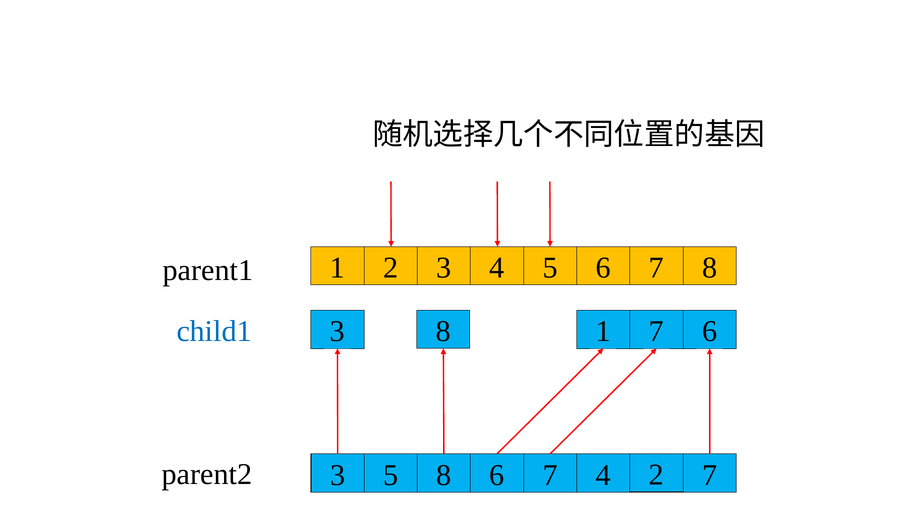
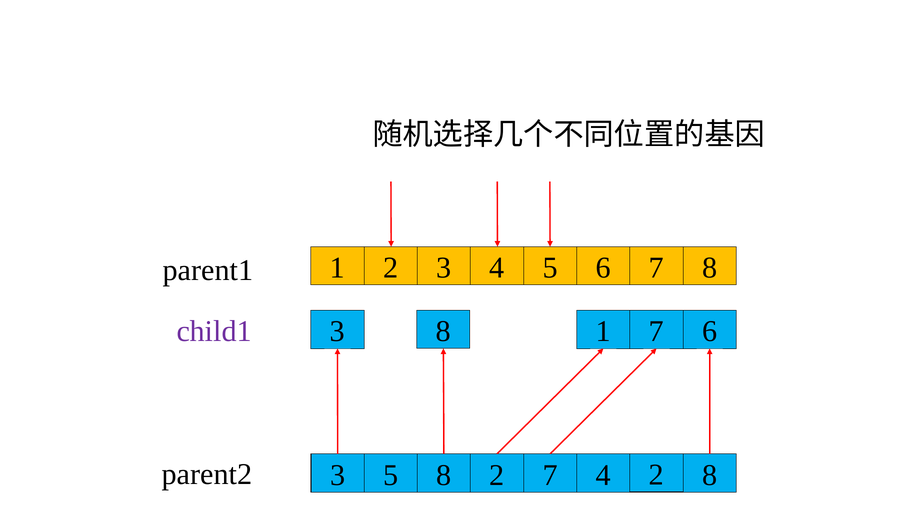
child1 colour: blue -> purple (214, 331)
8 6: 6 -> 2 (497, 475)
7: 7 -> 8 (710, 475)
